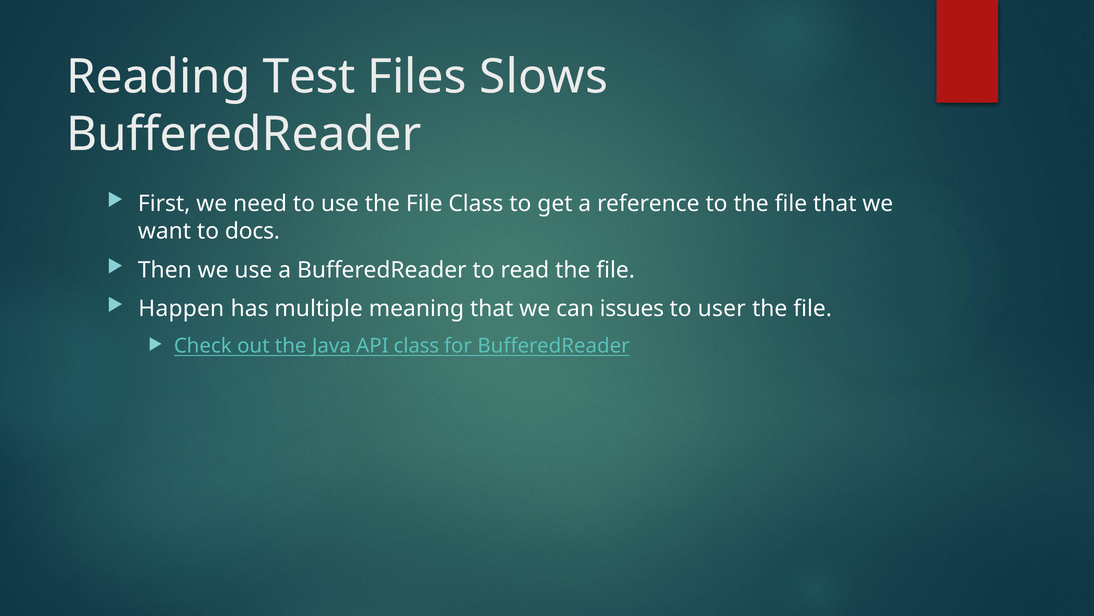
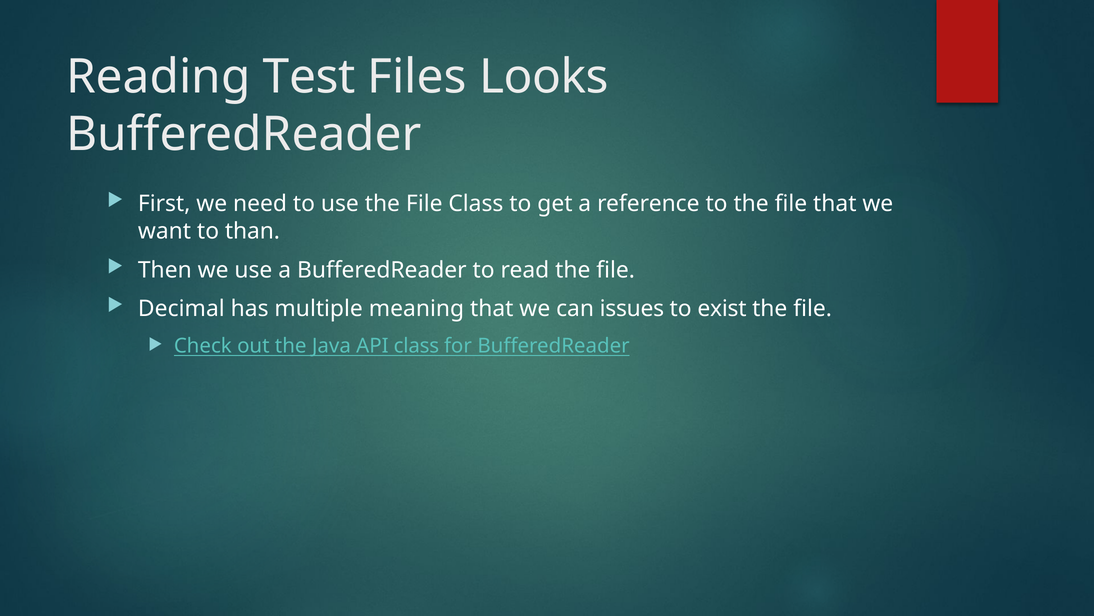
Slows: Slows -> Looks (544, 77)
docs: docs -> than (252, 231)
Happen: Happen -> Decimal (181, 308)
user: user -> exist (722, 308)
